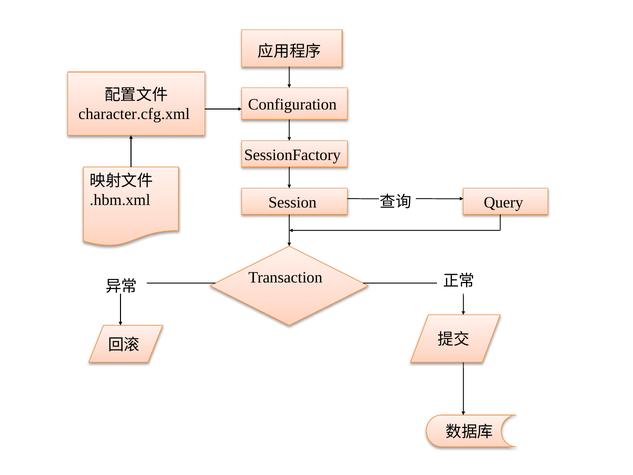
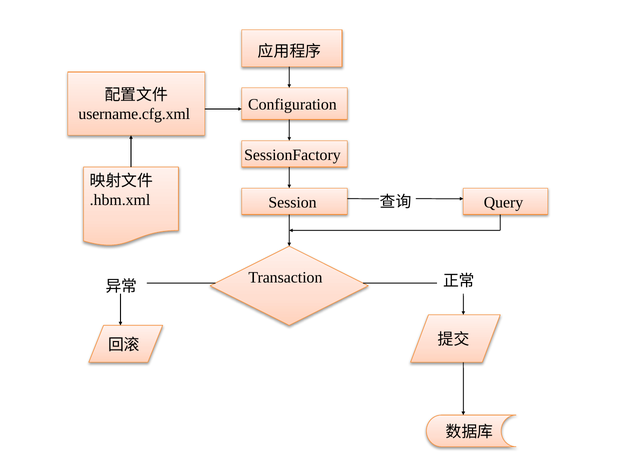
character.cfg.xml: character.cfg.xml -> username.cfg.xml (134, 114)
